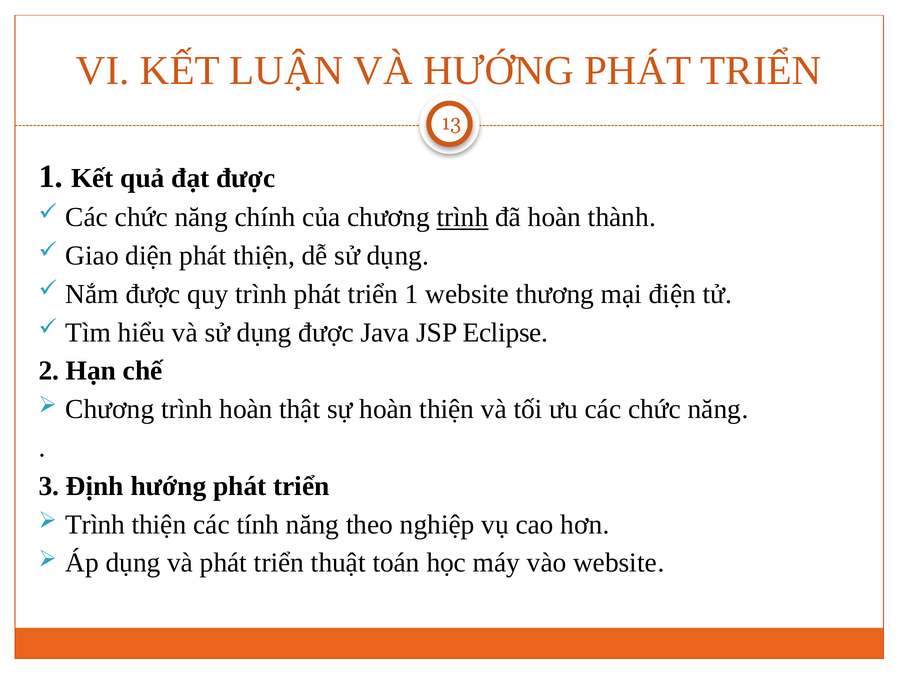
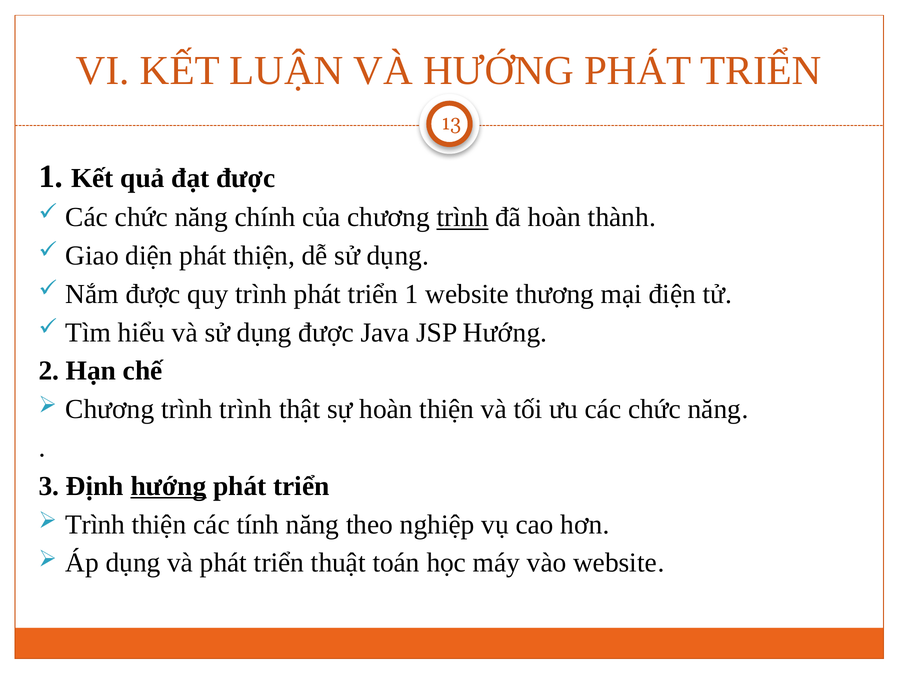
JSP Eclipse: Eclipse -> Hướng (505, 333)
trình hoàn: hoàn -> trình (246, 409)
hướng underline: none -> present (168, 486)
